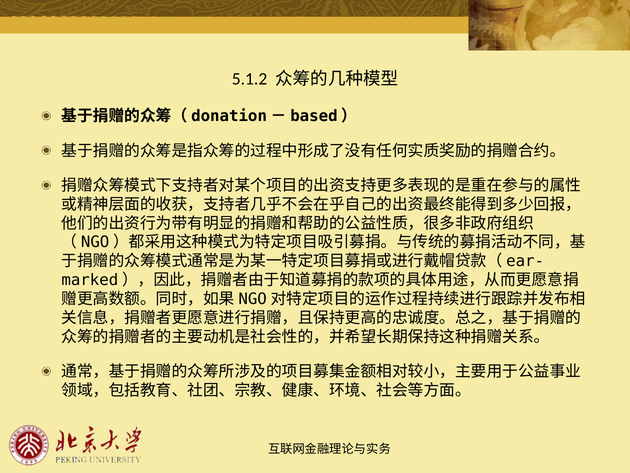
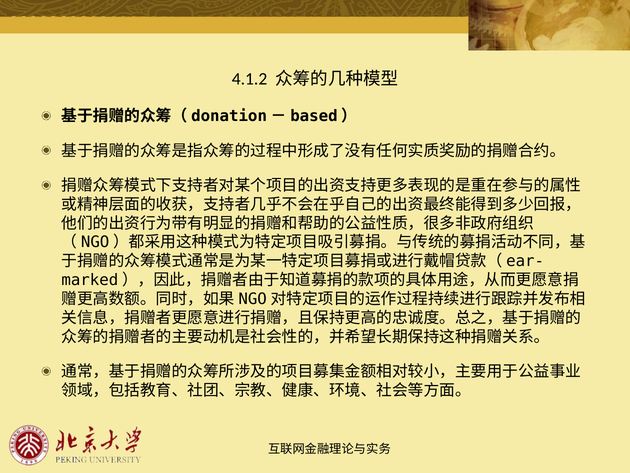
5.1.2: 5.1.2 -> 4.1.2 (250, 79)
